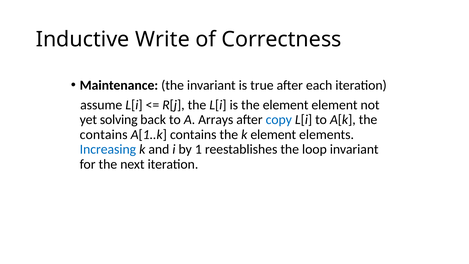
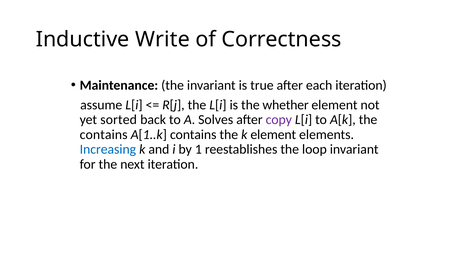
the element: element -> whether (286, 105)
solving: solving -> sorted (119, 120)
Arrays: Arrays -> Solves (216, 120)
copy colour: blue -> purple (279, 120)
